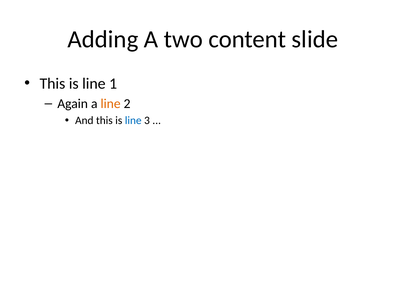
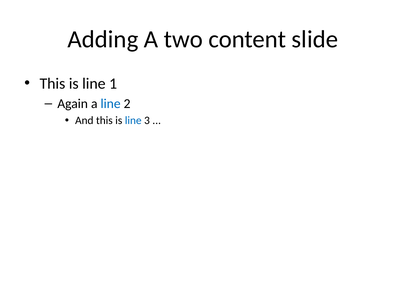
line colour: orange -> blue (111, 104)
